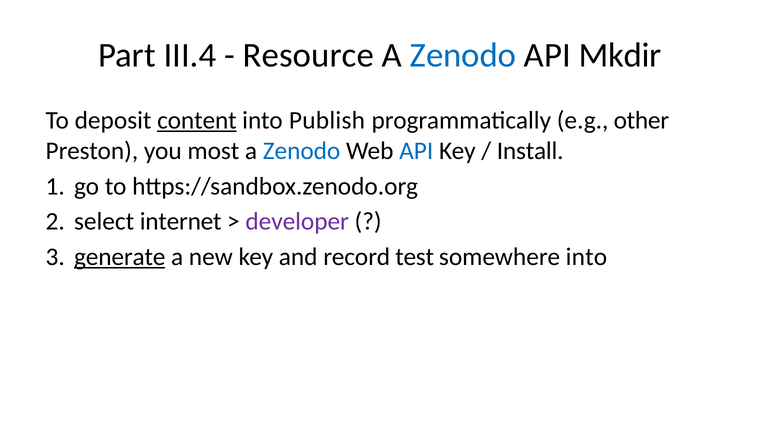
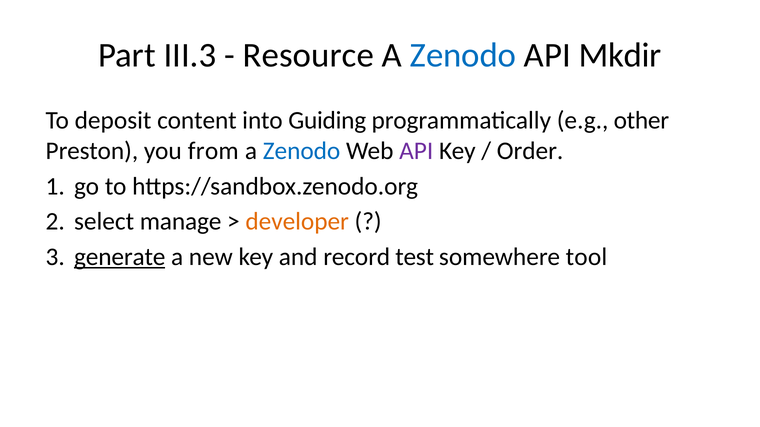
III.4: III.4 -> III.3 (190, 55)
content underline: present -> none (197, 121)
Publish: Publish -> Guiding (327, 121)
most: most -> from (213, 151)
API colour: blue -> purple (416, 151)
Install: Install -> Order (530, 151)
internet: internet -> manage (181, 222)
developer colour: purple -> orange (297, 222)
somewhere into: into -> tool (586, 257)
